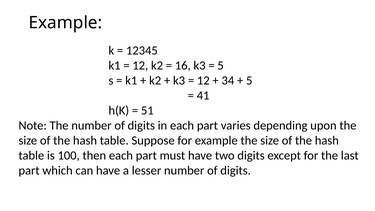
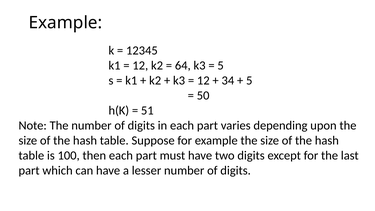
16: 16 -> 64 (183, 65)
41: 41 -> 50 (203, 95)
